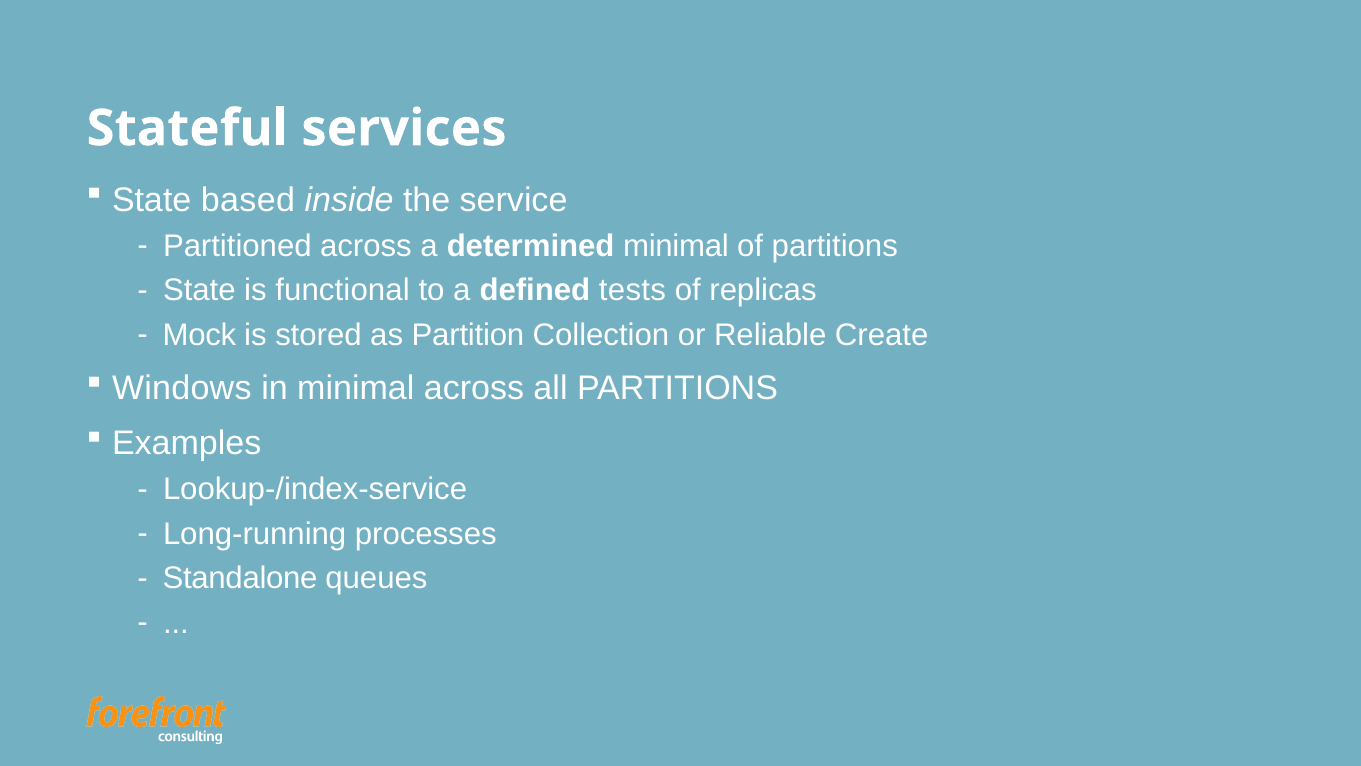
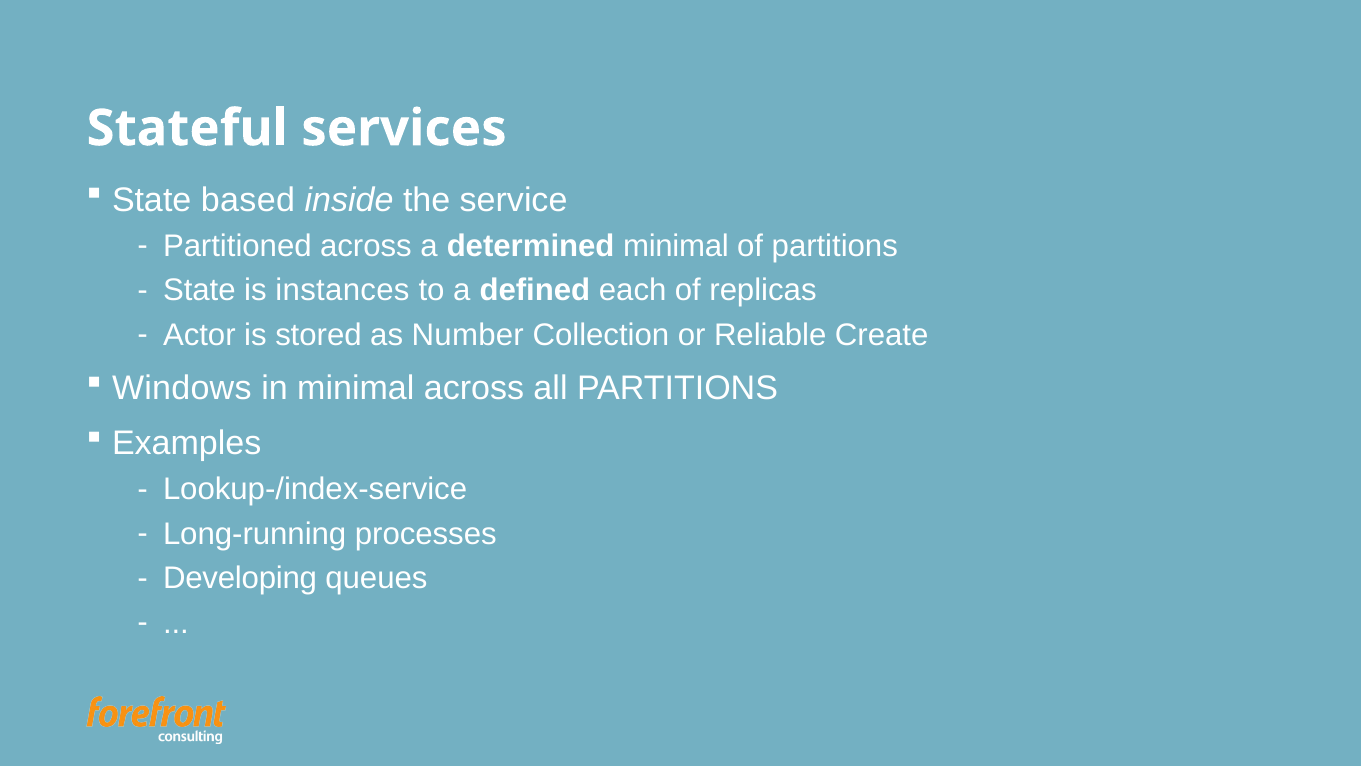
functional: functional -> instances (342, 290)
tests: tests -> each (633, 290)
Mock: Mock -> Actor (199, 335)
Partition: Partition -> Number (468, 335)
Standalone: Standalone -> Developing (240, 578)
